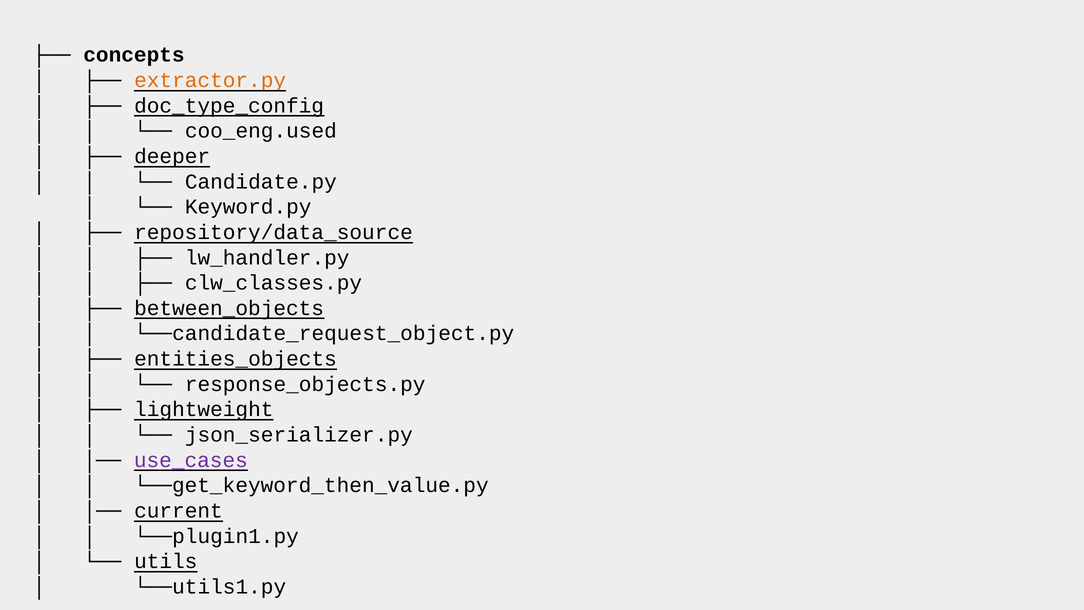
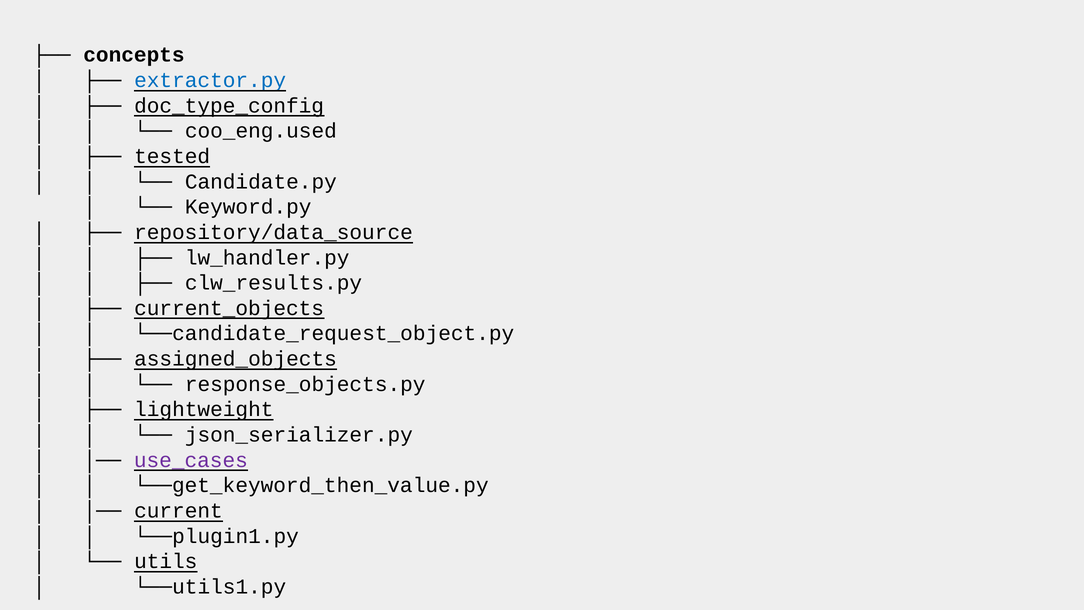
extractor.py colour: orange -> blue (210, 80)
deeper: deeper -> tested (172, 156)
clw_classes.py: clw_classes.py -> clw_results.py (274, 283)
between_objects: between_objects -> current_objects (229, 308)
entities_objects: entities_objects -> assigned_objects (235, 359)
